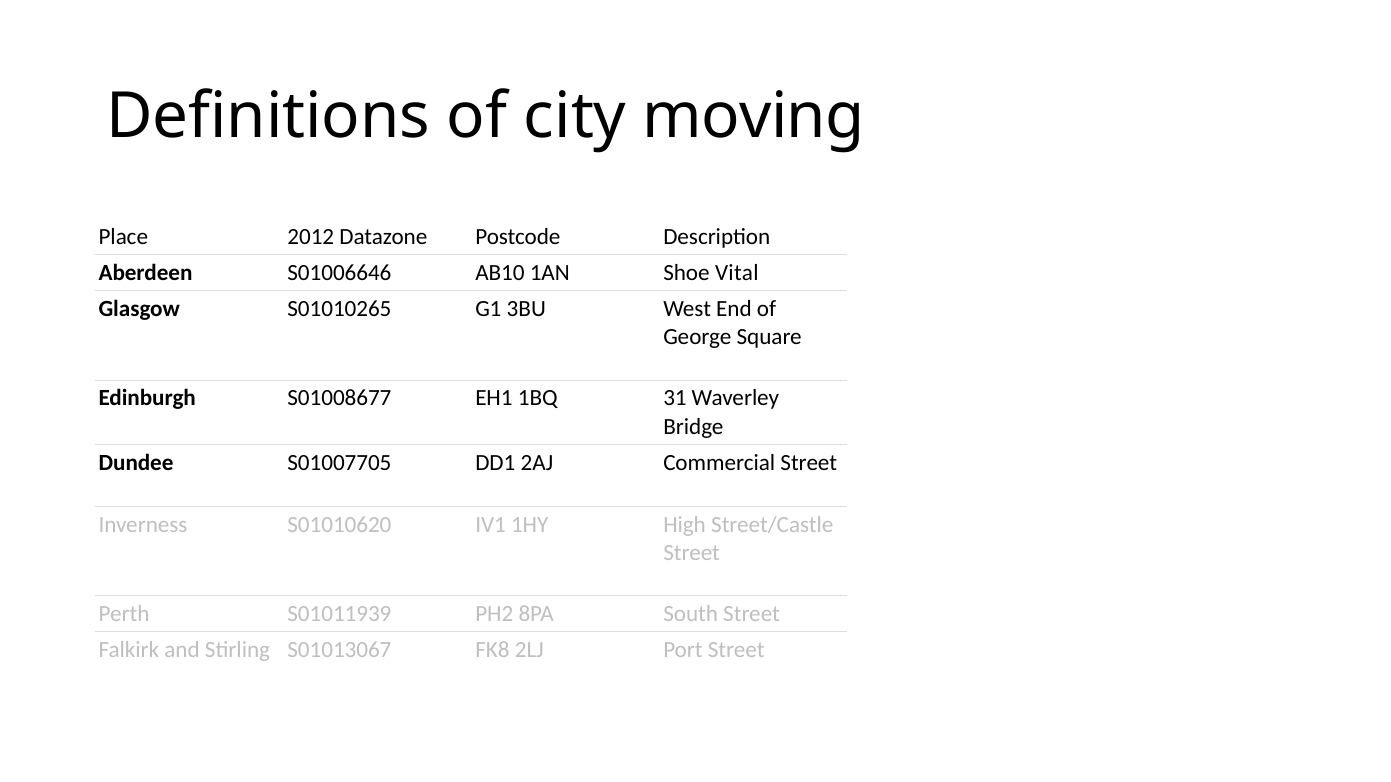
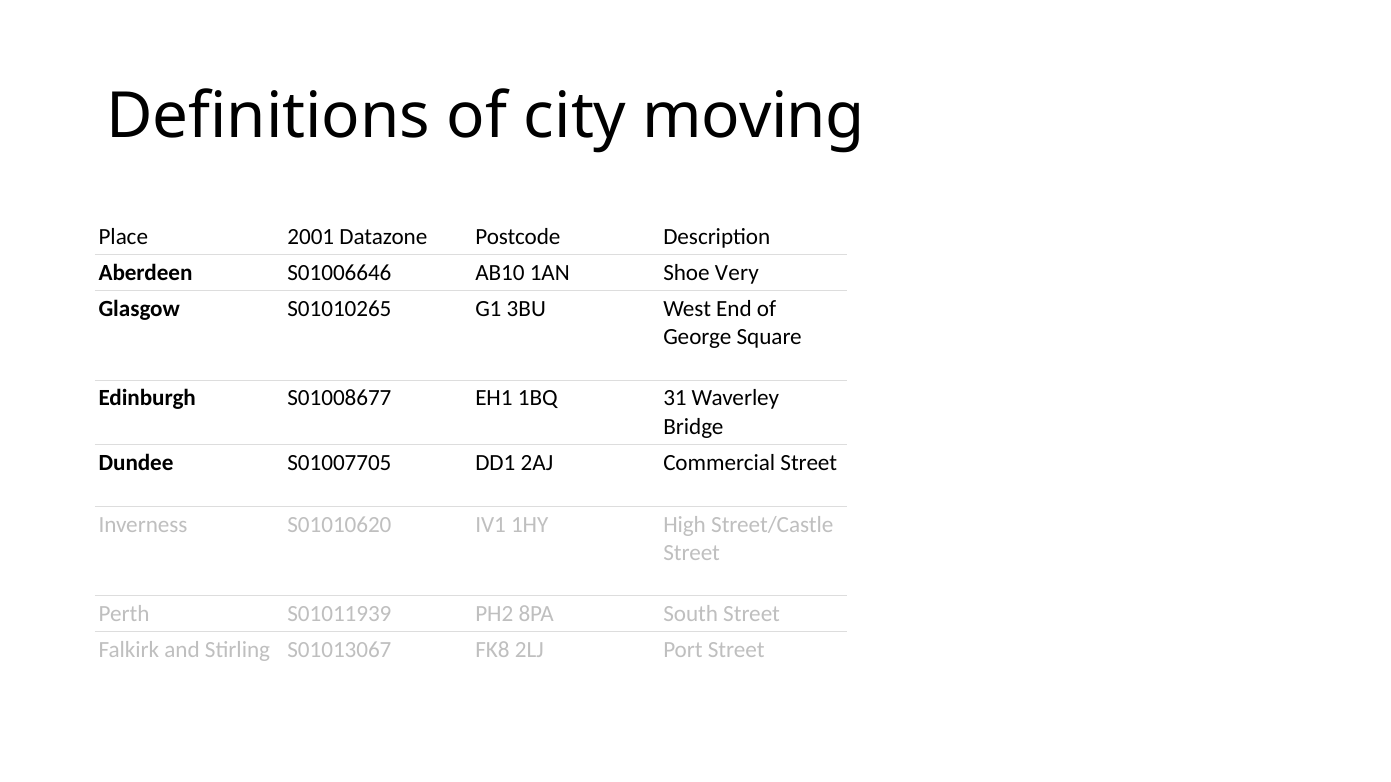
2012: 2012 -> 2001 (311, 237)
Vital: Vital -> Very (737, 273)
